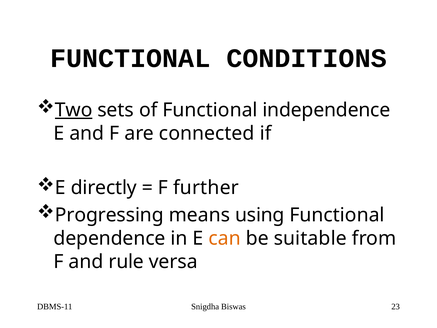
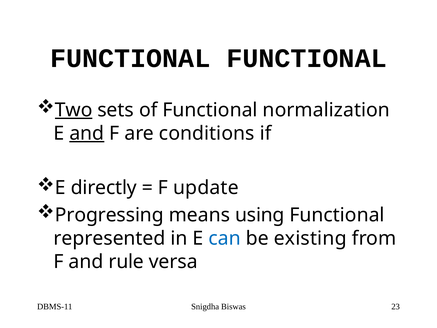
FUNCTIONAL CONDITIONS: CONDITIONS -> FUNCTIONAL (307, 58)
independence: independence -> normalization (326, 110)
and underline: none -> present (87, 133)
connected: connected -> conditions (207, 133)
further: further -> update (206, 188)
dependence: dependence -> represented (110, 238)
can colour: orange -> blue (225, 238)
suitable: suitable -> existing (310, 238)
